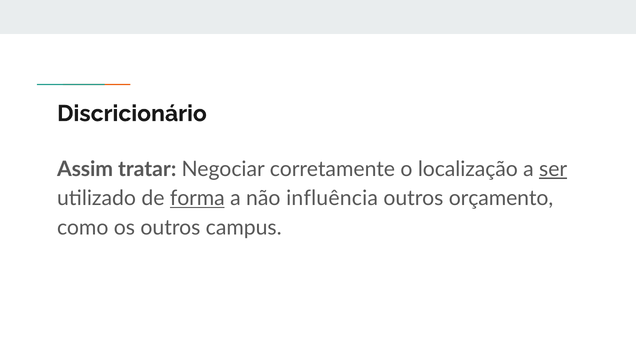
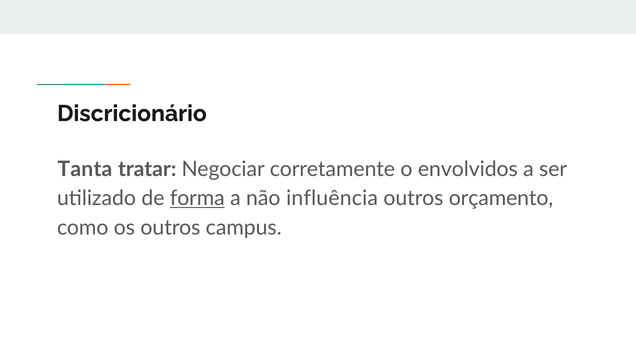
Assim: Assim -> Tanta (85, 169)
localização: localização -> envolvidos (468, 169)
ser underline: present -> none (553, 169)
